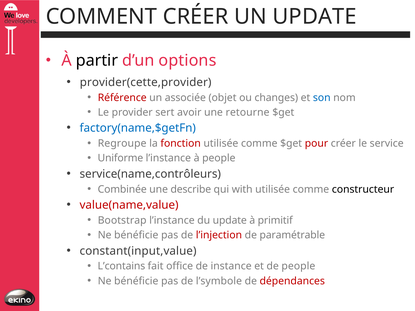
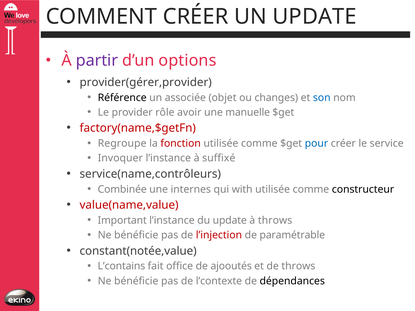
partir colour: black -> purple (97, 61)
provider(cette,provider: provider(cette,provider -> provider(gérer,provider (146, 82)
Référence colour: red -> black (122, 98)
sert: sert -> rôle (165, 112)
retourne: retourne -> manuelle (248, 112)
factory(name,$getFn colour: blue -> red (138, 128)
pour colour: red -> blue (316, 144)
Uniforme: Uniforme -> Invoquer (120, 158)
à people: people -> suffixé (219, 158)
describe: describe -> internes (191, 189)
Bootstrap: Bootstrap -> Important (122, 221)
à primitif: primitif -> throws (275, 221)
constant(input,value: constant(input,value -> constant(notée,value (138, 251)
instance: instance -> ajooutés (231, 266)
de people: people -> throws (298, 266)
l’symbole: l’symbole -> l’contexte (219, 281)
dépendances colour: red -> black (292, 281)
